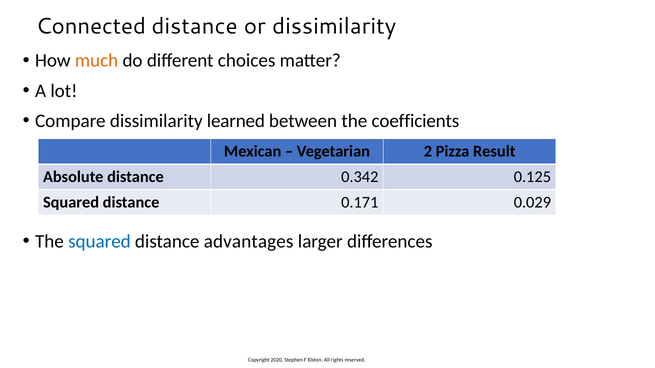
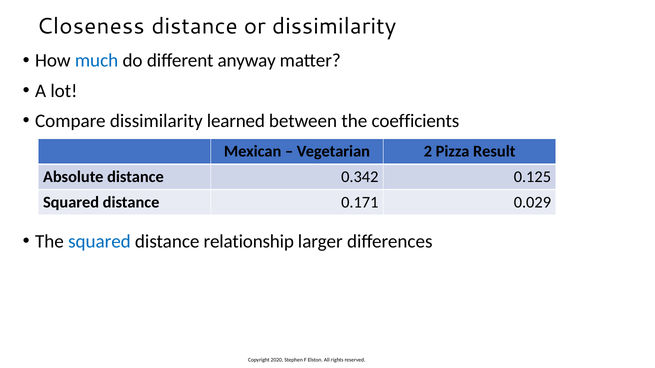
Connected: Connected -> Closeness (91, 26)
much colour: orange -> blue (97, 61)
choices: choices -> anyway (247, 61)
advantages: advantages -> relationship (249, 242)
